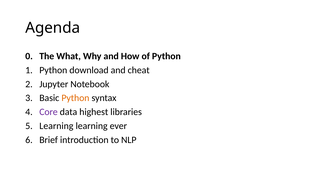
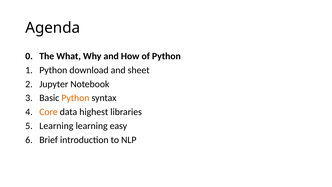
cheat: cheat -> sheet (139, 70)
Core colour: purple -> orange (48, 112)
ever: ever -> easy (118, 126)
